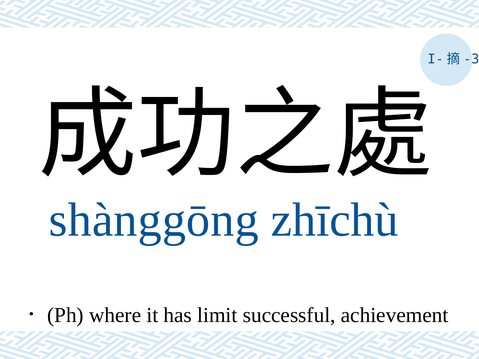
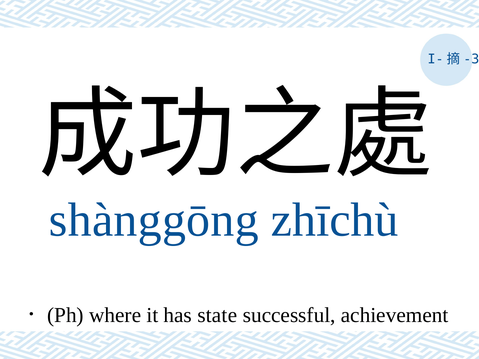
limit: limit -> state (217, 315)
